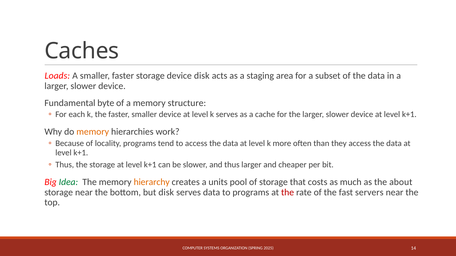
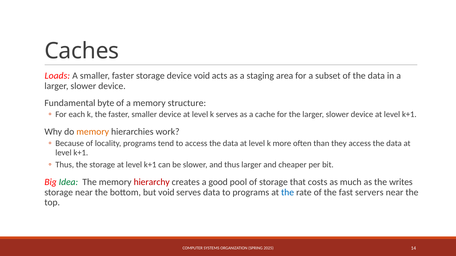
device disk: disk -> void (202, 76)
hierarchy colour: orange -> red (152, 182)
units: units -> good (218, 182)
about: about -> writes (401, 182)
but disk: disk -> void (166, 193)
the colour: red -> blue (288, 193)
